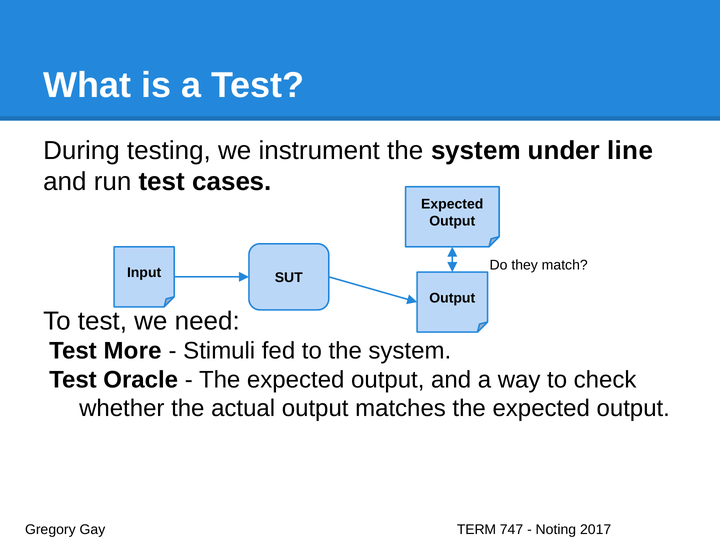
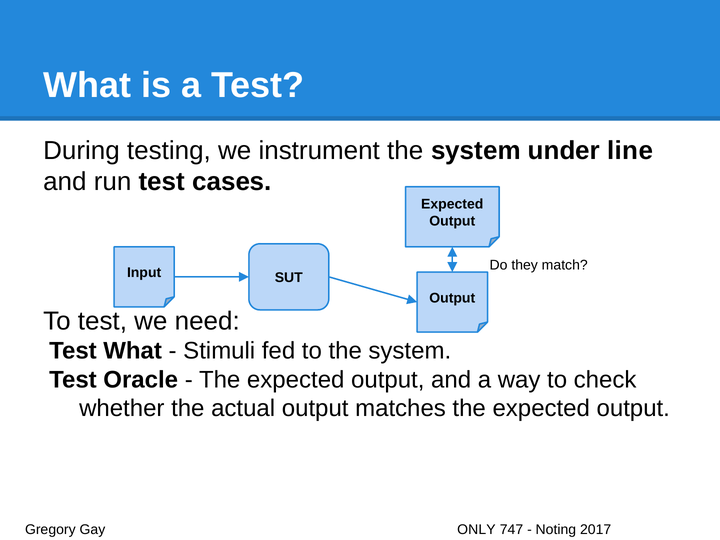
Test More: More -> What (133, 351)
TERM: TERM -> ONLY (476, 529)
